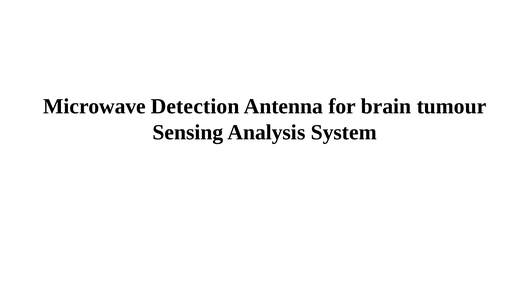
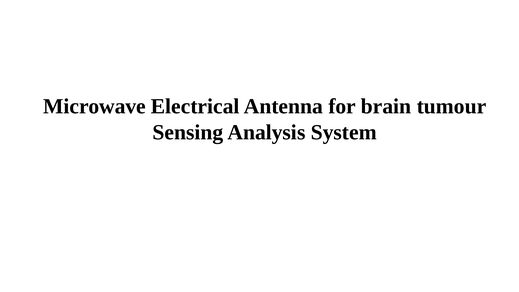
Detection: Detection -> Electrical (195, 106)
